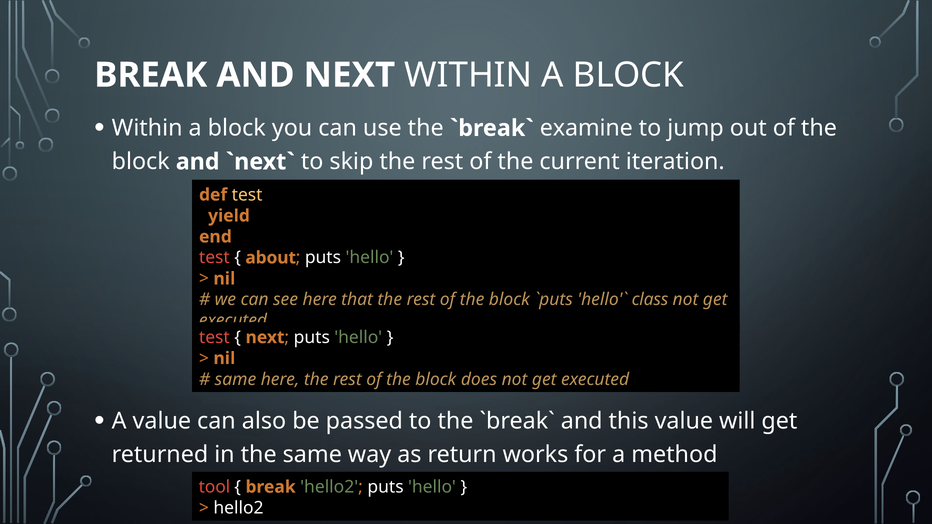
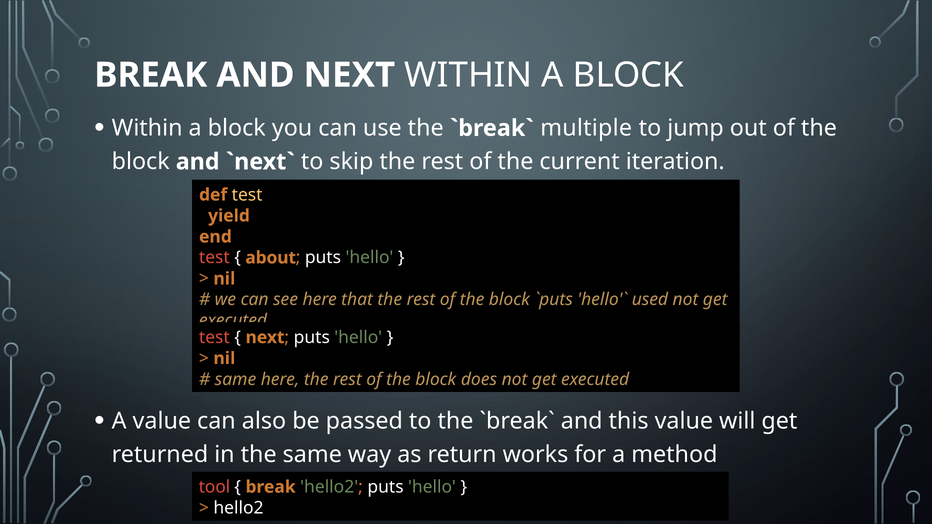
examine: examine -> multiple (586, 128)
class: class -> used (650, 300)
